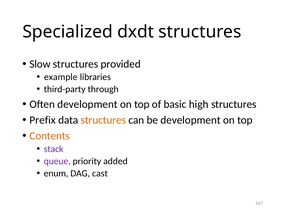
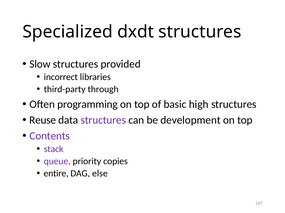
example: example -> incorrect (61, 77)
Often development: development -> programming (88, 105)
Prefix: Prefix -> Reuse (43, 121)
structures colour: orange -> purple (103, 121)
Contents colour: orange -> purple (50, 136)
added: added -> copies (115, 162)
enum: enum -> entire (56, 174)
cast: cast -> else (100, 174)
